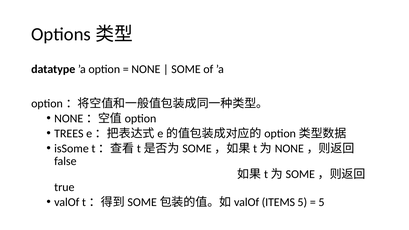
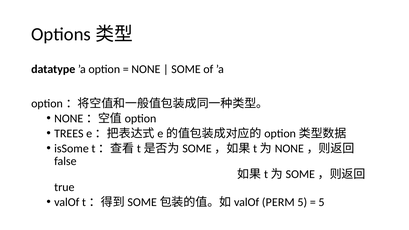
ITEMS: ITEMS -> PERM (278, 202)
